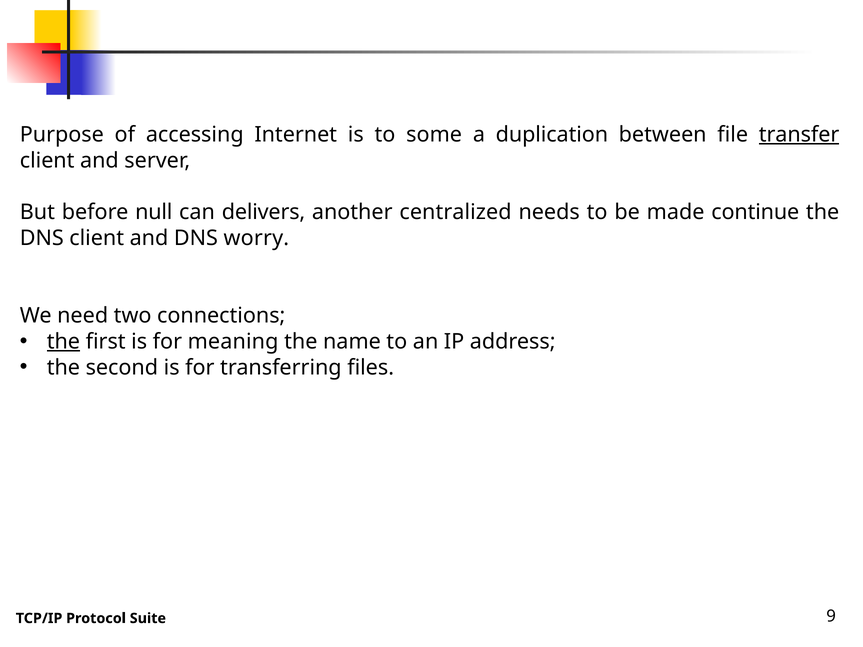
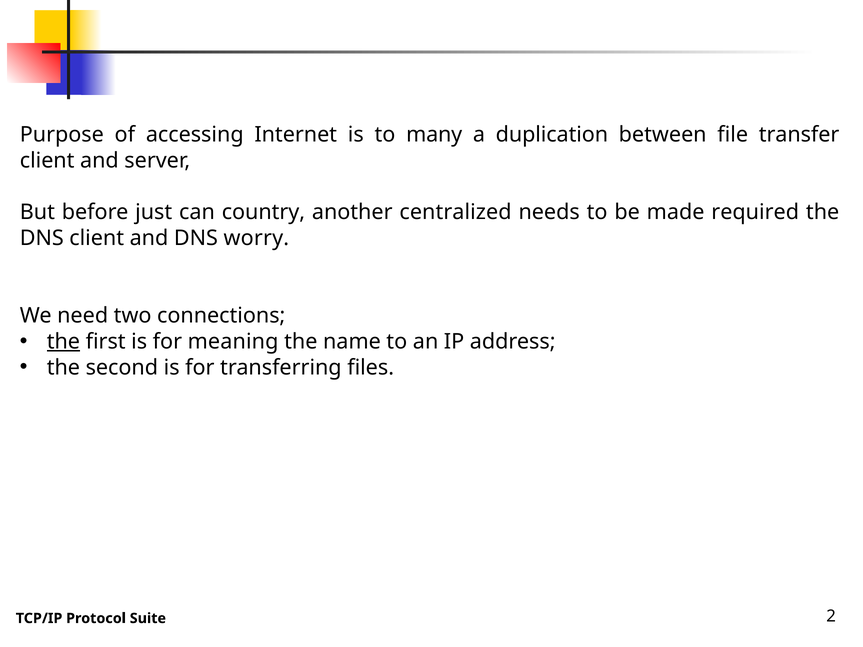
some: some -> many (434, 135)
transfer underline: present -> none (799, 135)
null: null -> just (154, 212)
delivers: delivers -> country (263, 212)
continue: continue -> required (755, 212)
9: 9 -> 2 (831, 616)
